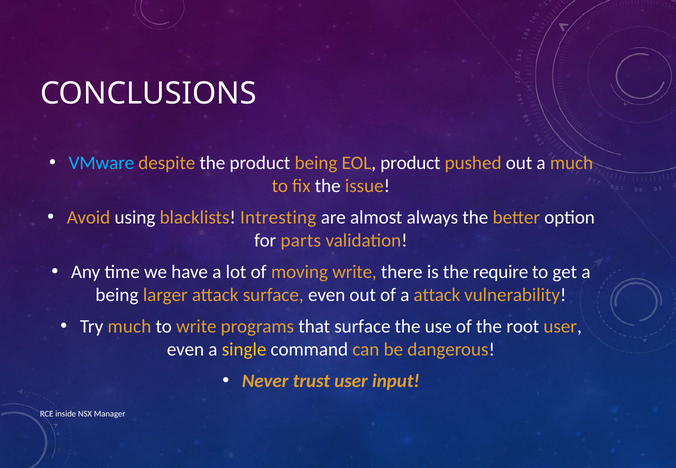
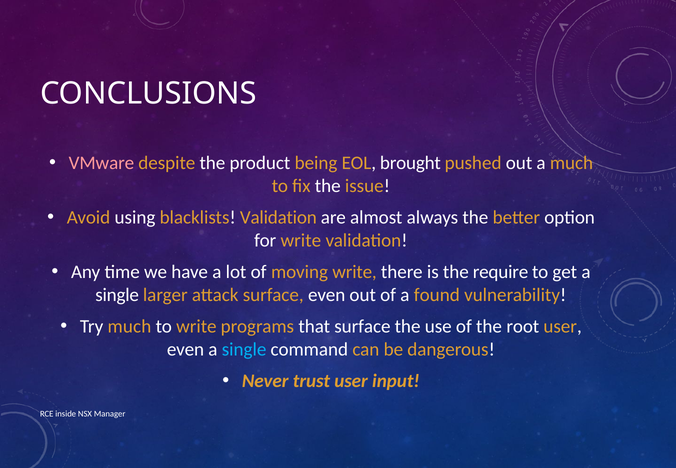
VMware colour: light blue -> pink (101, 163)
EOL product: product -> brought (410, 163)
blacklists Intresting: Intresting -> Validation (278, 218)
for parts: parts -> write (301, 240)
being: being -> single (117, 295)
a attack: attack -> found (437, 295)
single colour: yellow -> light blue (244, 349)
